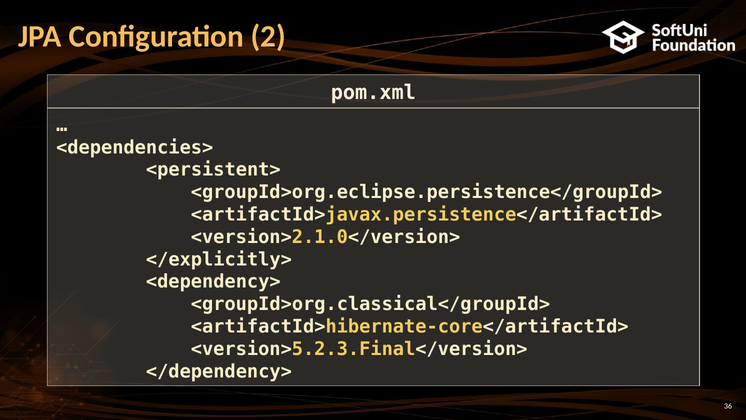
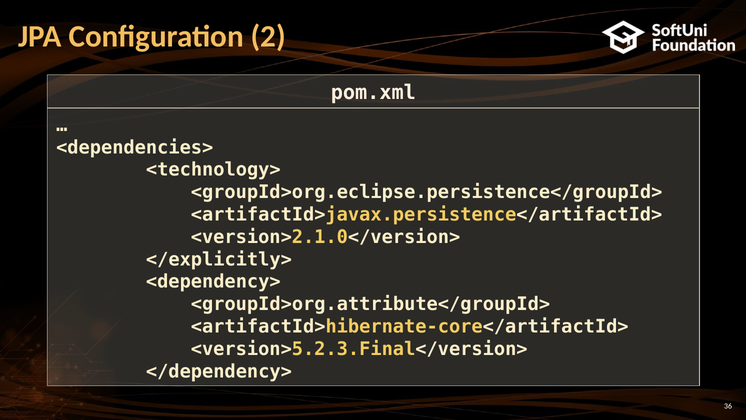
<persistent>: <persistent> -> <technology> (213, 170)
<groupId>org.classical</groupId>: <groupId>org.classical</groupId> -> <groupId>org.attribute</groupId> (370, 304)
